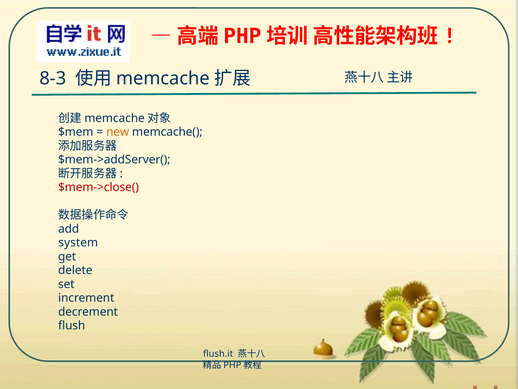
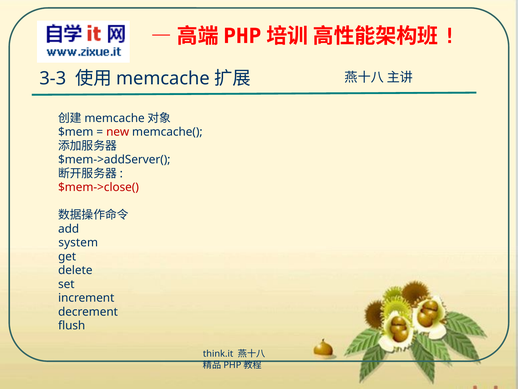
8-3: 8-3 -> 3-3 (53, 78)
new colour: orange -> red (118, 132)
flush.it: flush.it -> think.it (218, 353)
